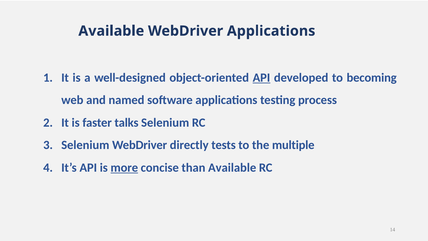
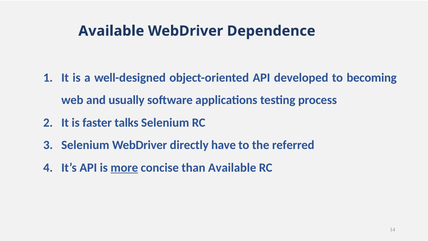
WebDriver Applications: Applications -> Dependence (271, 31)
API underline: present -> none (261, 78)
named: named -> usually (127, 100)
tests: tests -> have (224, 145)
multiple: multiple -> referred (293, 145)
